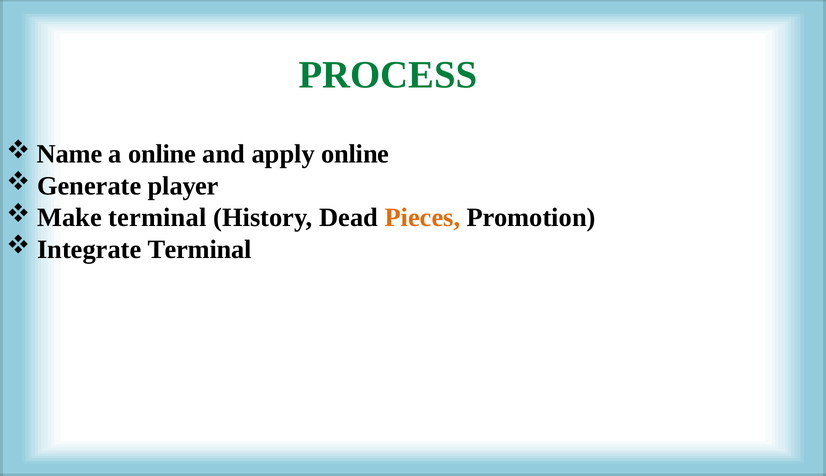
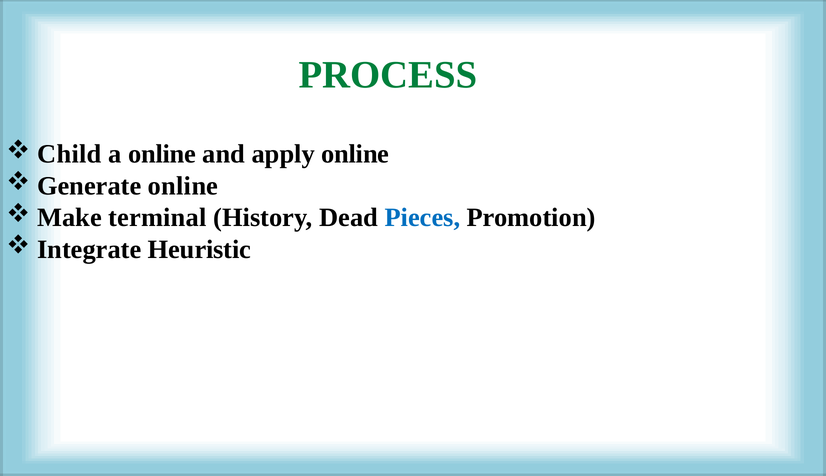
Name: Name -> Child (69, 154)
Generate player: player -> online (183, 186)
Pieces colour: orange -> blue (422, 218)
Integrate Terminal: Terminal -> Heuristic (199, 250)
